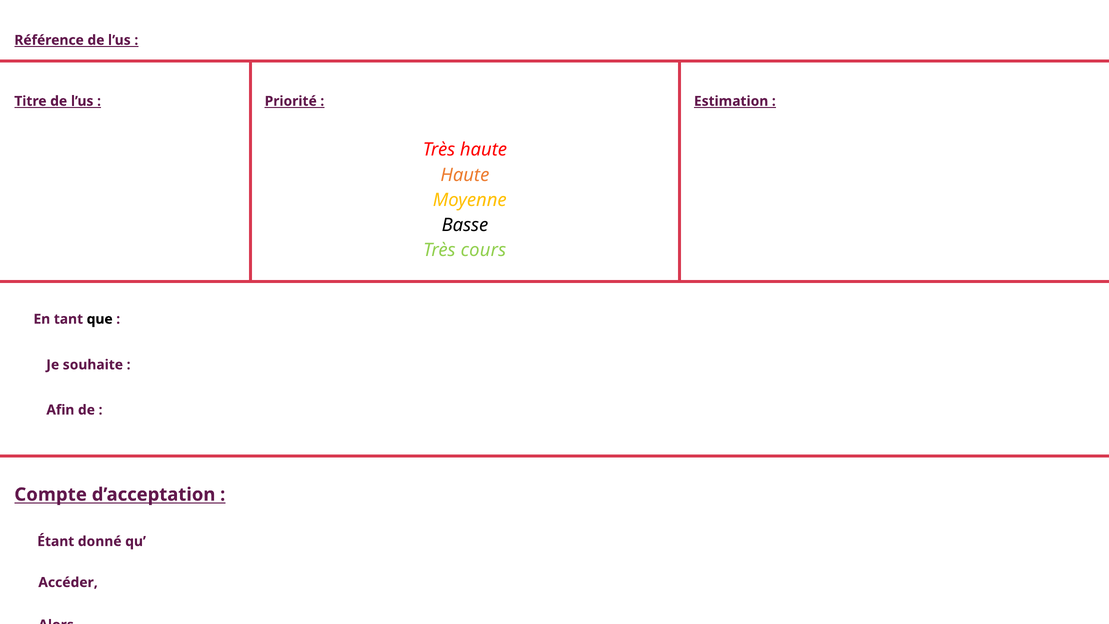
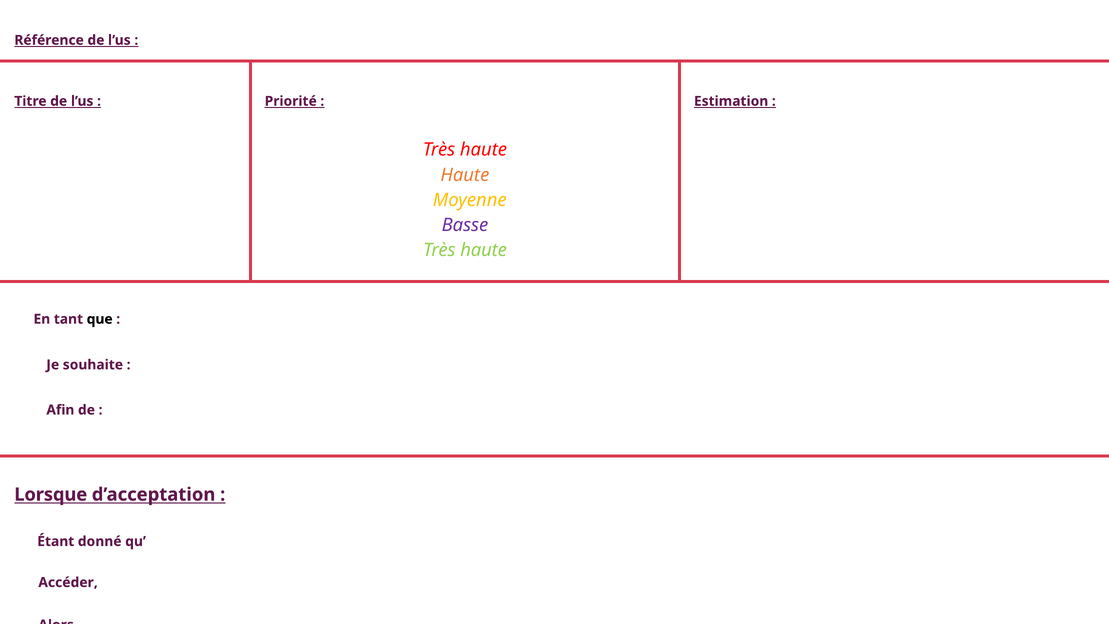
Basse colour: black -> purple (465, 225)
cours: cours -> haute (484, 250)
Compte: Compte -> Lorsque (51, 494)
